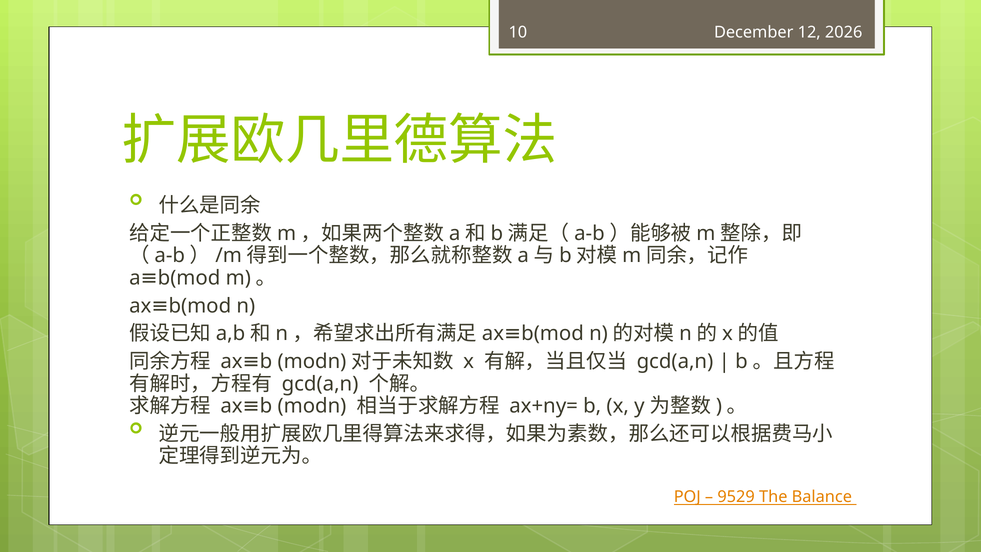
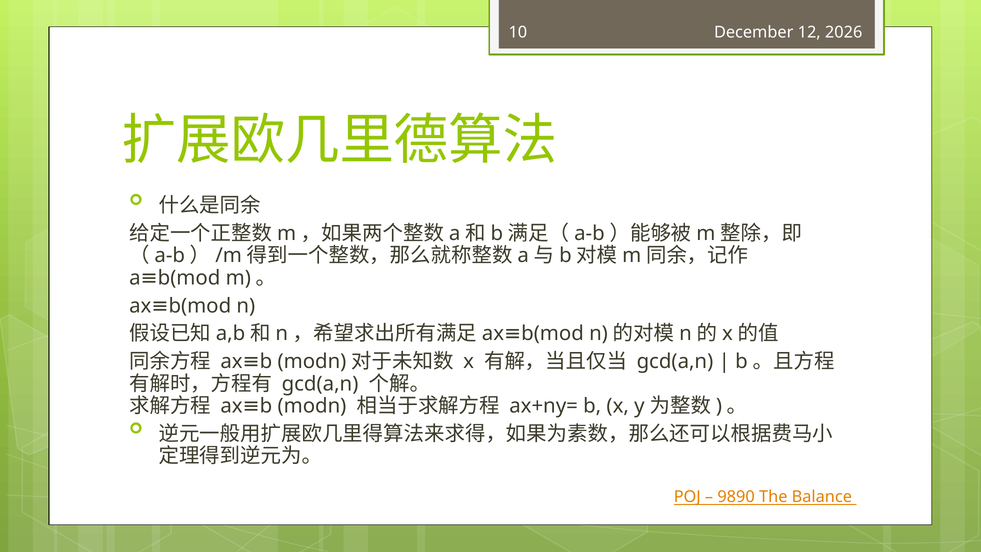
9529: 9529 -> 9890 (736, 497)
